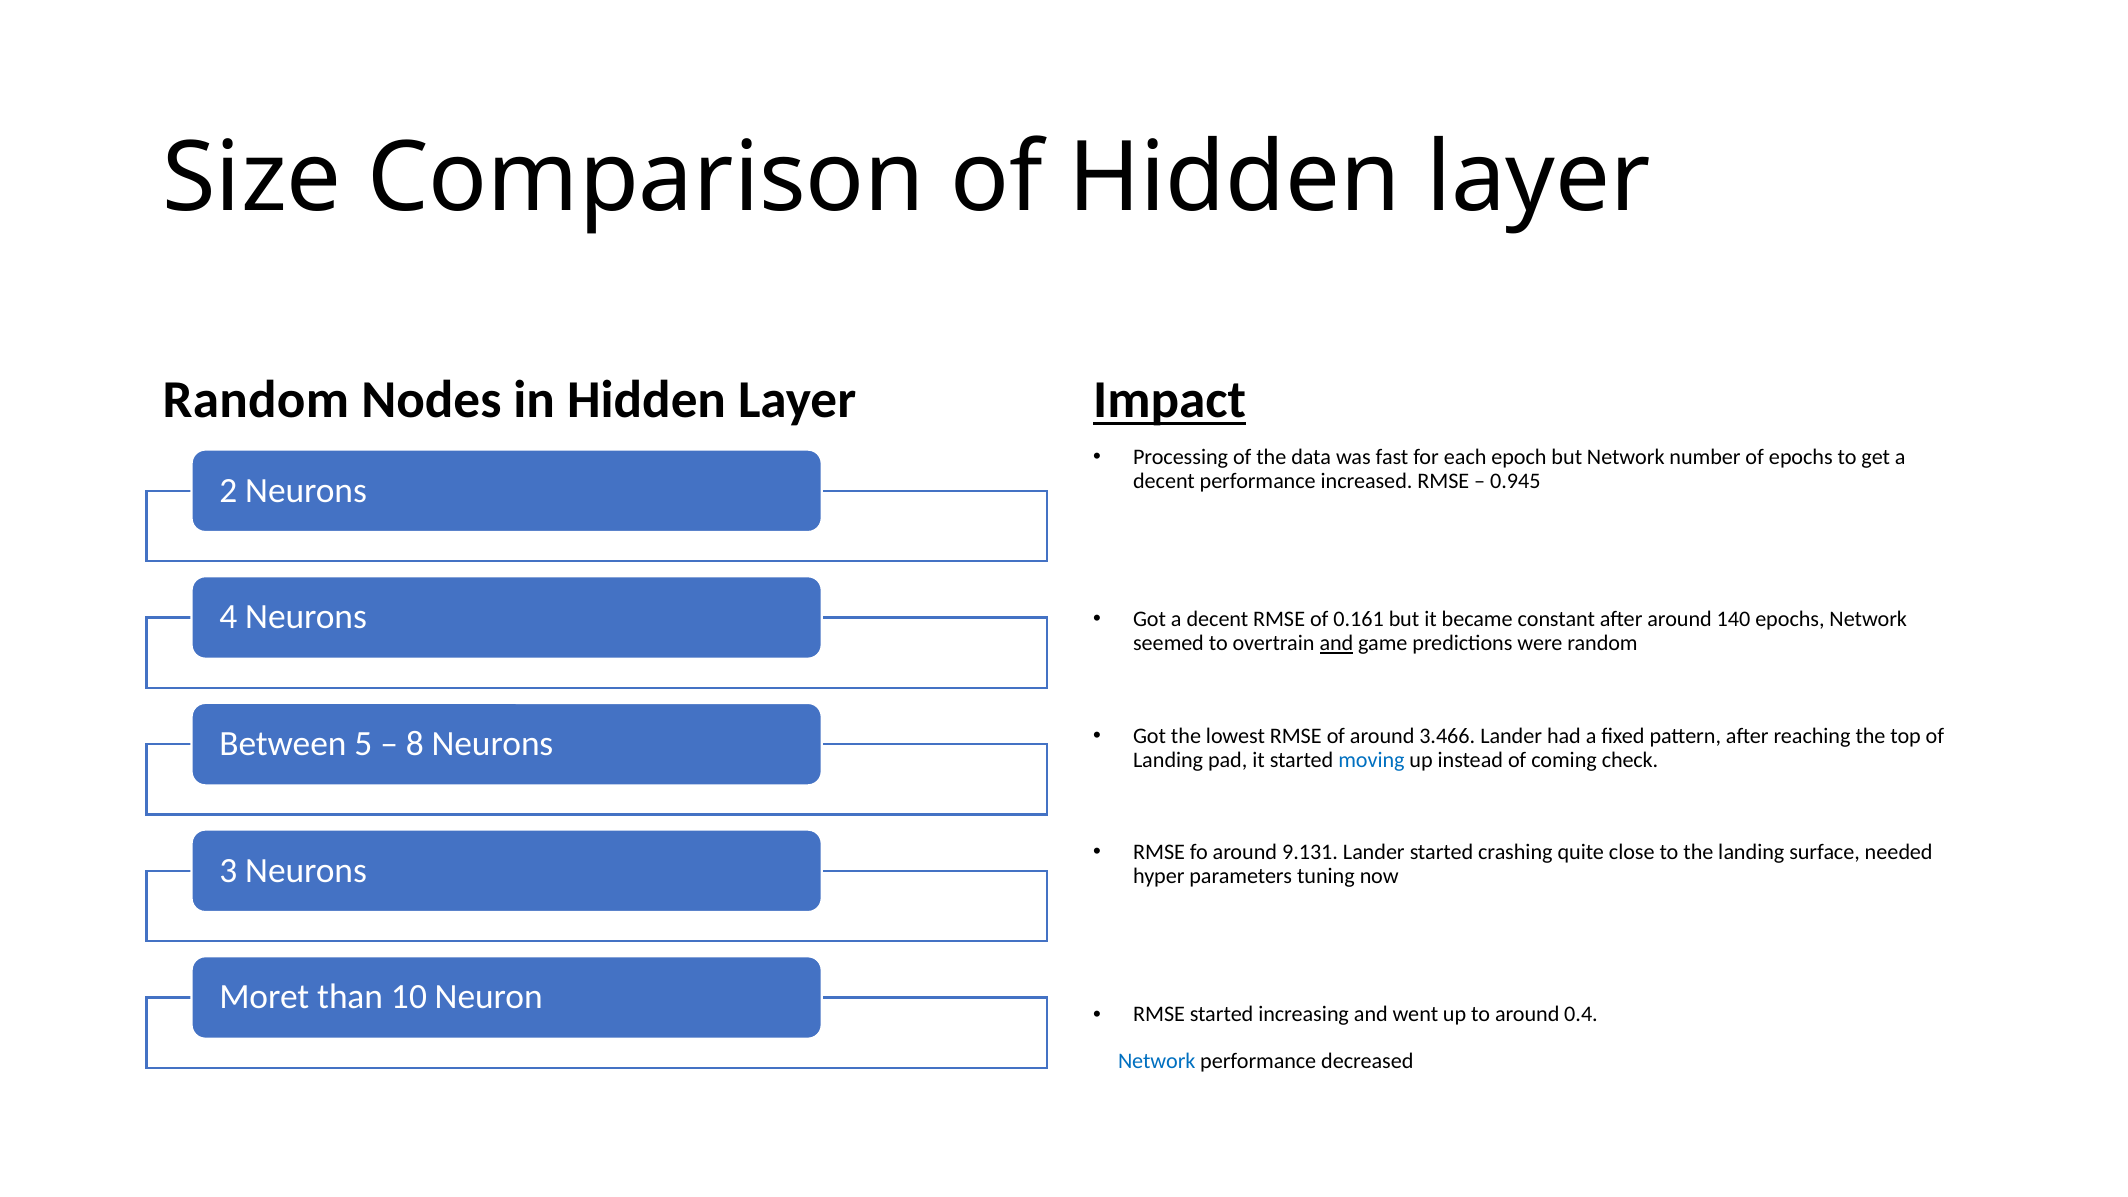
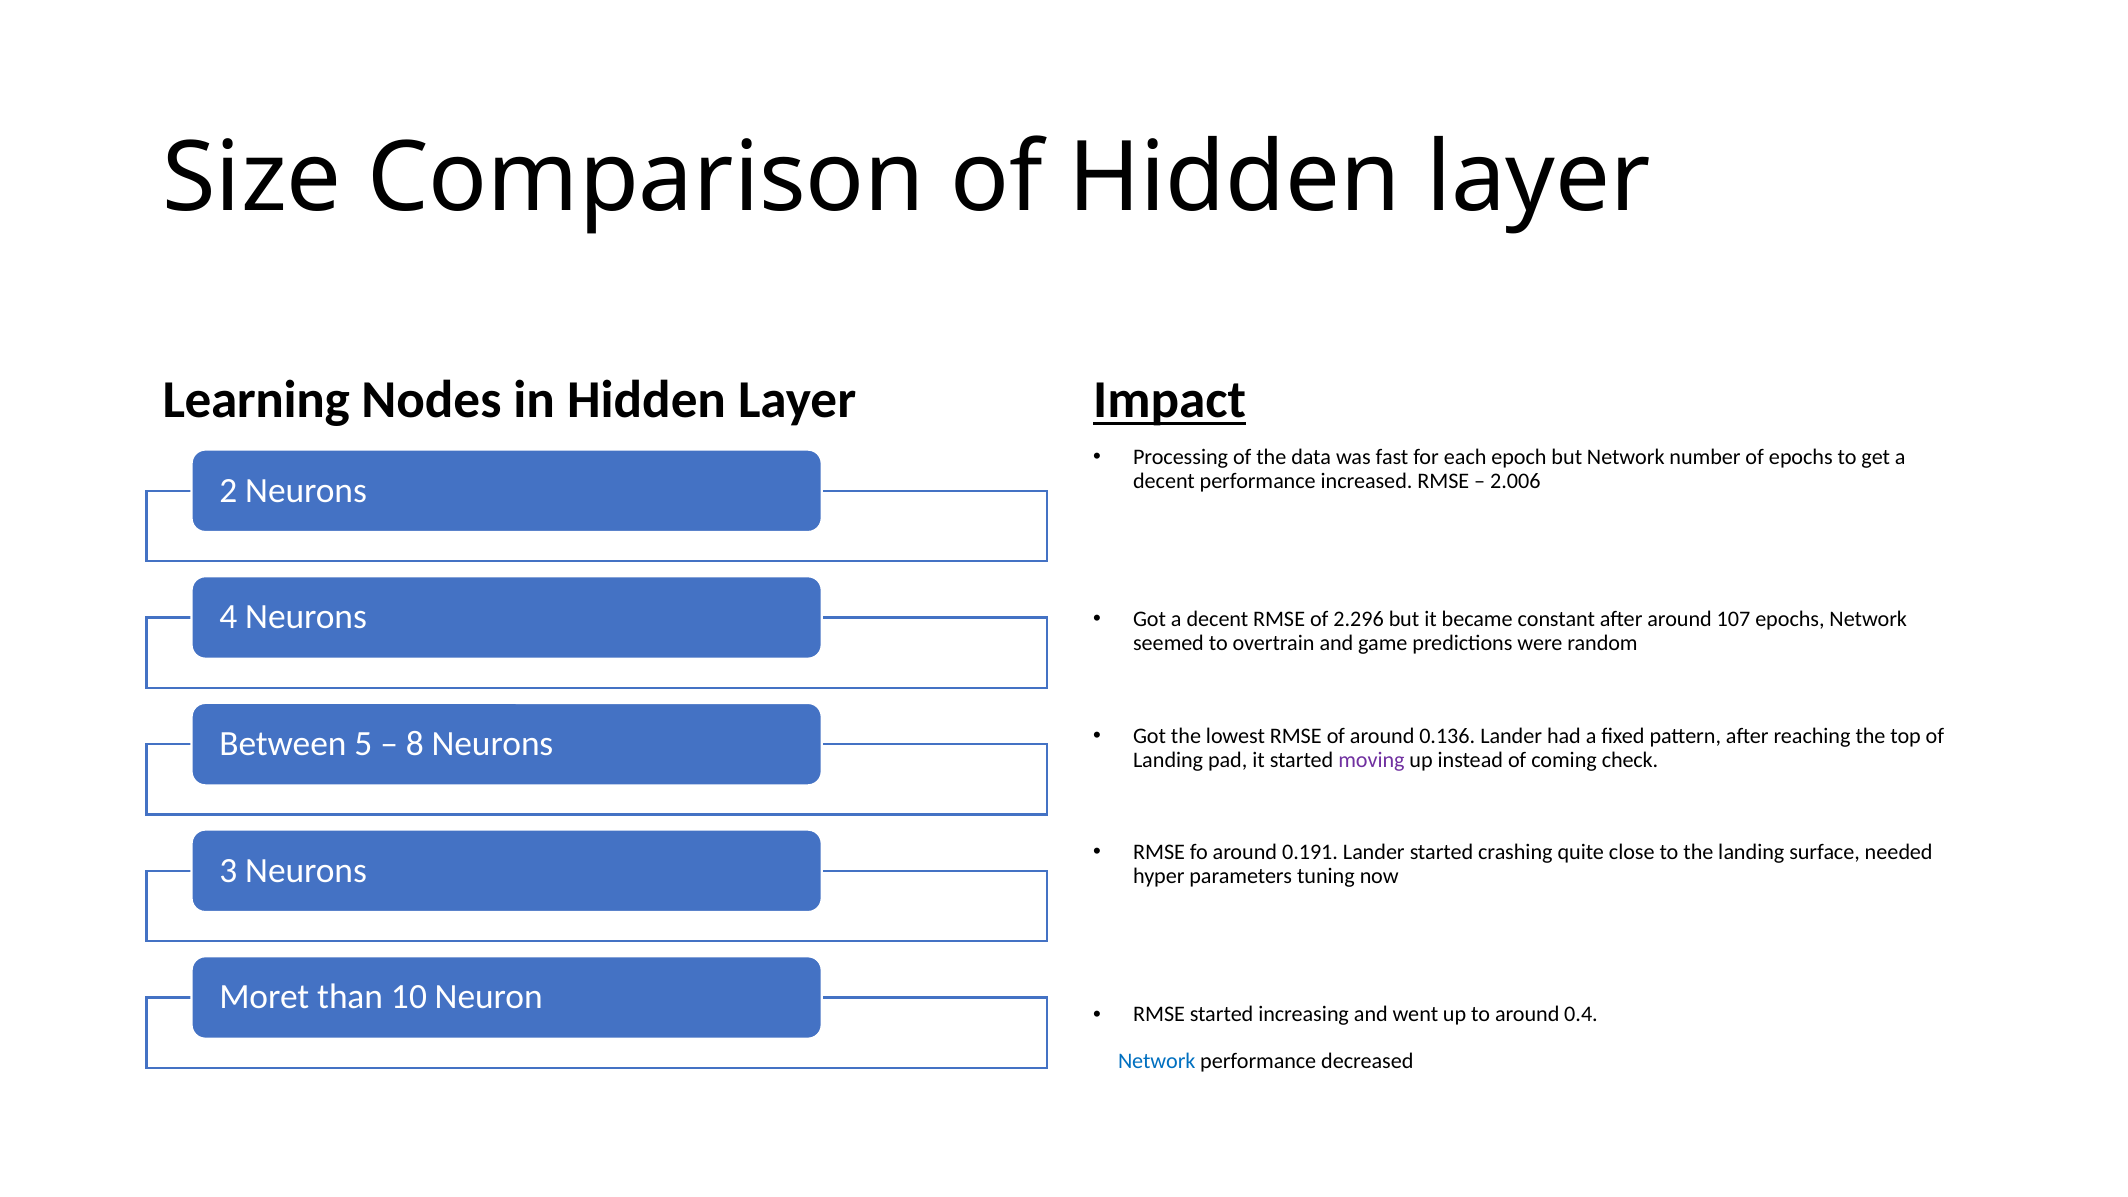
Random: Random -> Learning (256, 400)
0.945: 0.945 -> 2.006 (1515, 481)
0.161: 0.161 -> 2.296 (1359, 620)
140: 140 -> 107 (1734, 620)
and underline: present -> none (1336, 644)
3.466: 3.466 -> 0.136 (1447, 736)
moving colour: blue -> purple (1371, 760)
9.131: 9.131 -> 0.191 (1310, 852)
